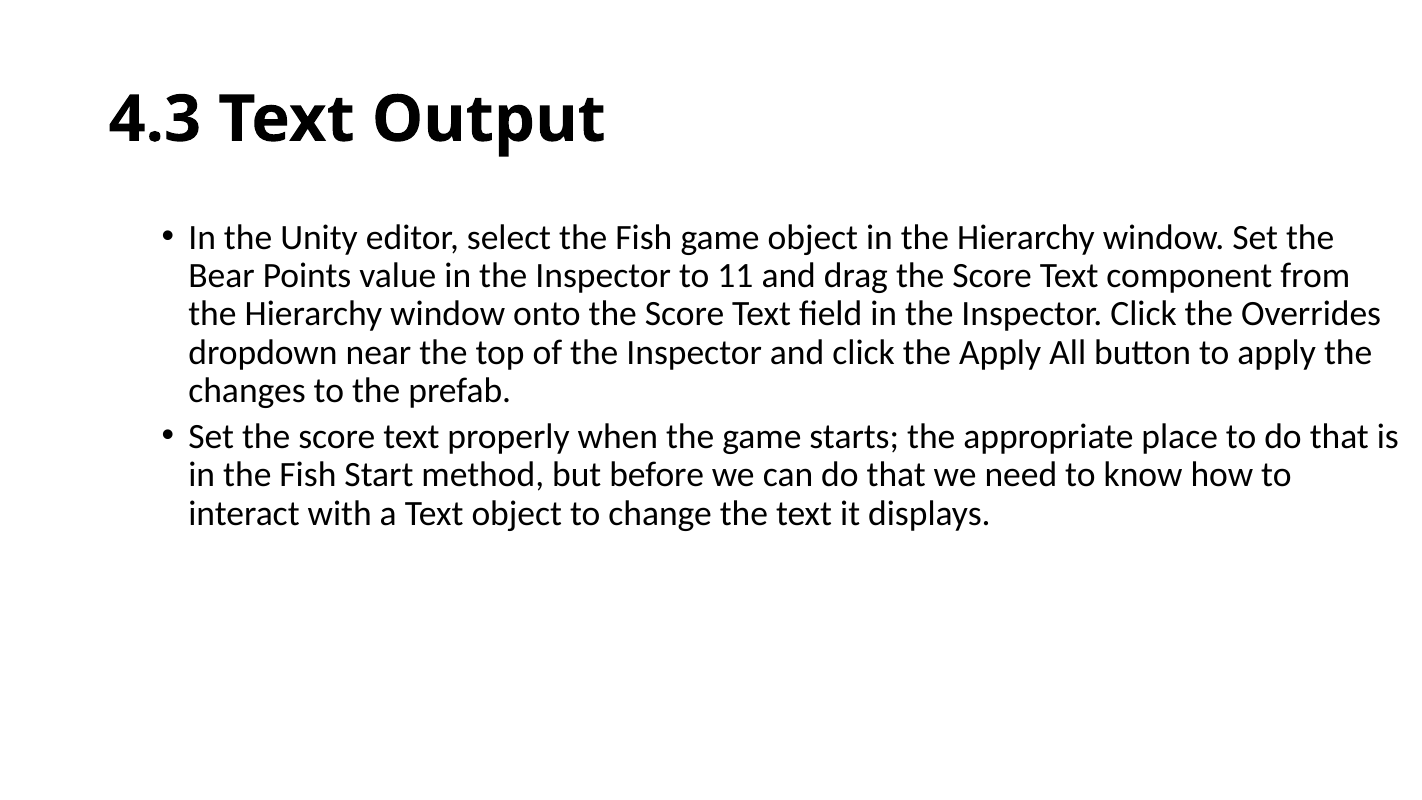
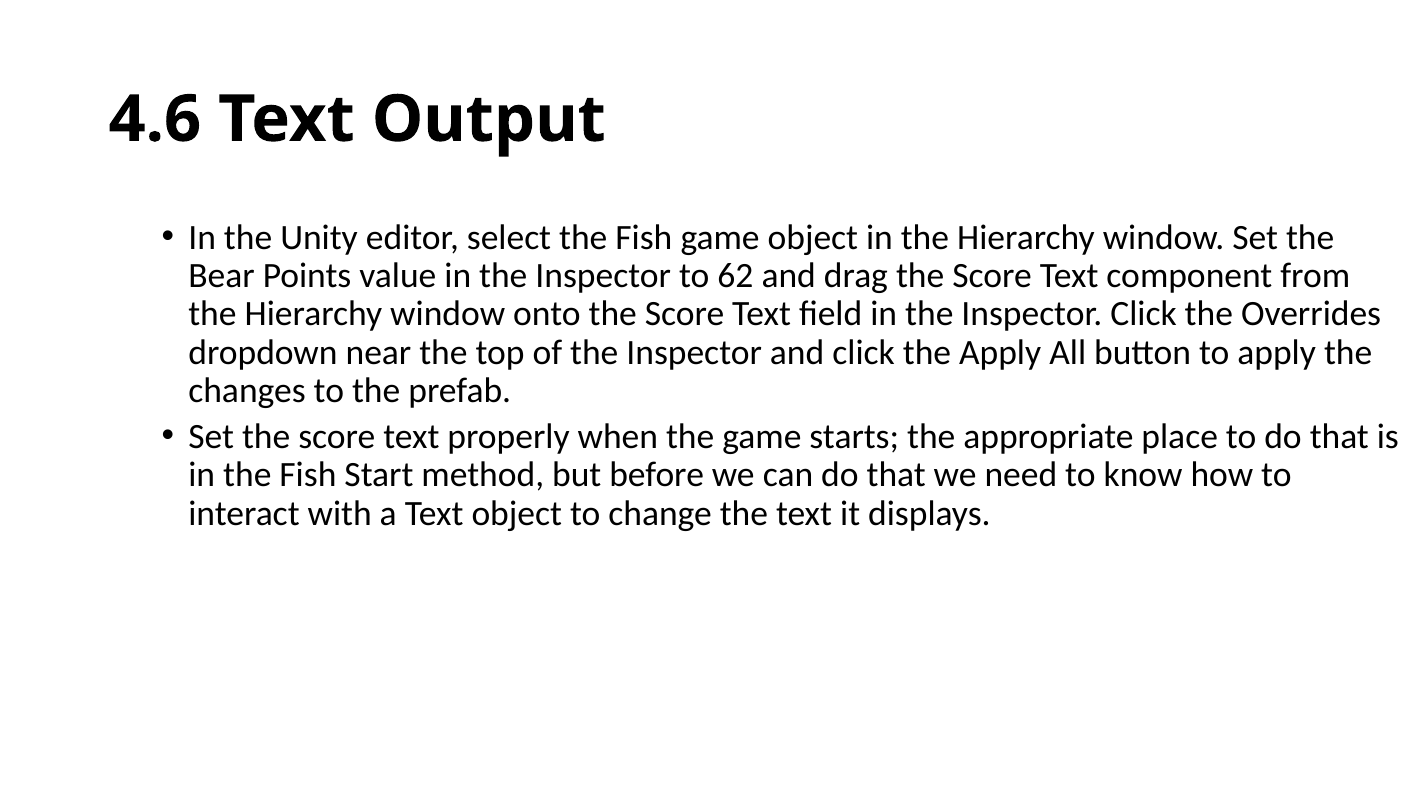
4.3: 4.3 -> 4.6 (155, 119)
11: 11 -> 62 (735, 276)
